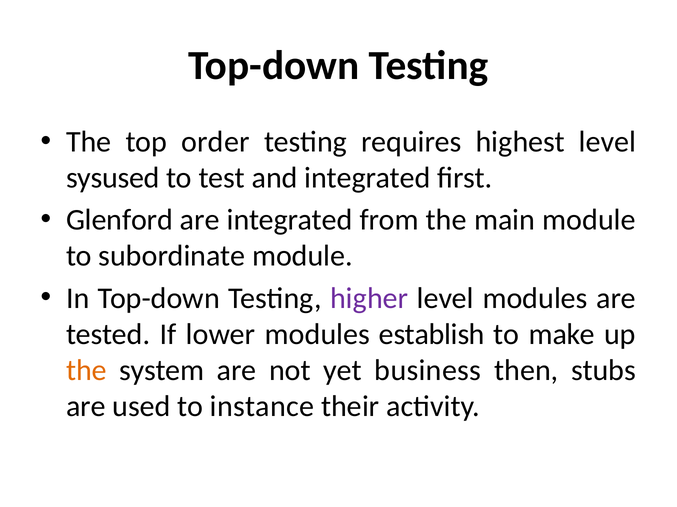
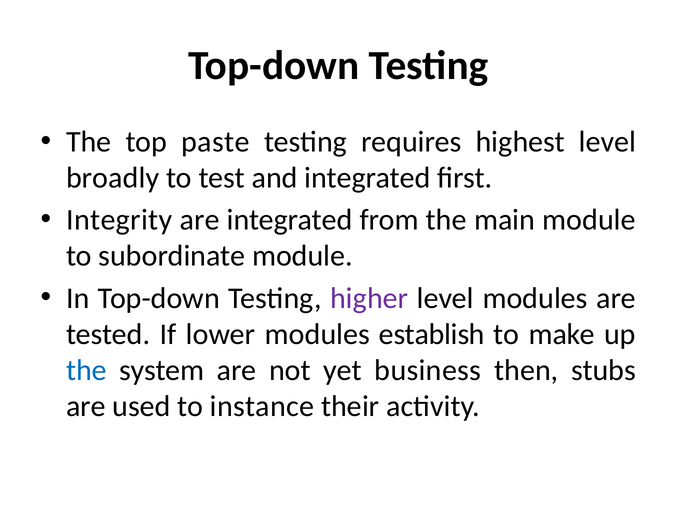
order: order -> paste (215, 142)
sysused: sysused -> broadly (113, 178)
Glenford: Glenford -> Integrity (119, 220)
the colour: orange -> blue (86, 371)
